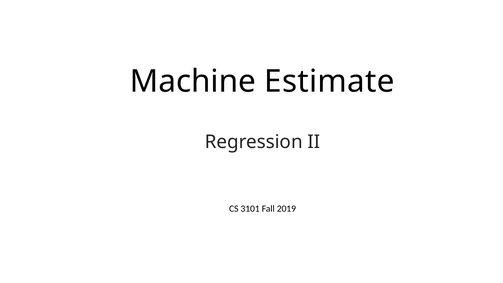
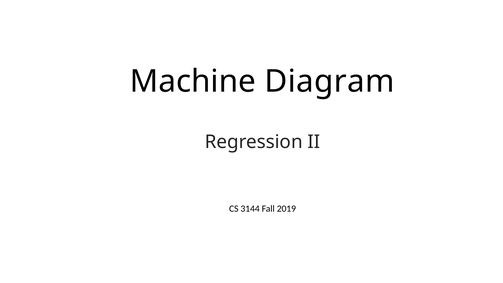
Estimate: Estimate -> Diagram (329, 82)
3101: 3101 -> 3144 (250, 209)
